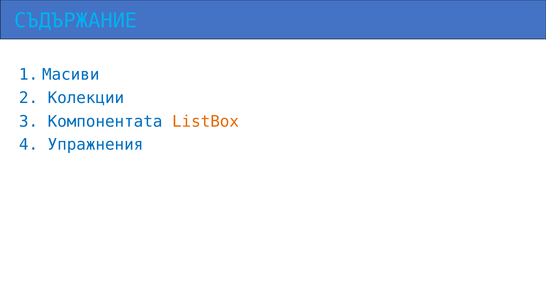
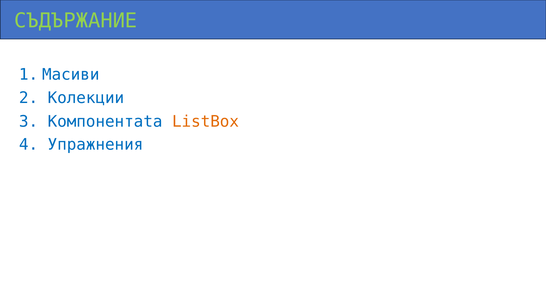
СЪДЪРЖАНИЕ colour: light blue -> light green (76, 21)
